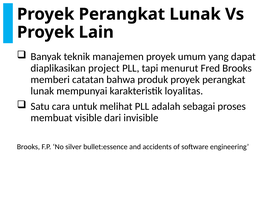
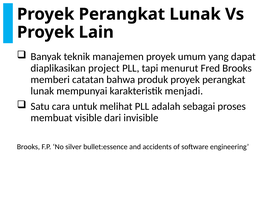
loyalitas: loyalitas -> menjadi (184, 91)
